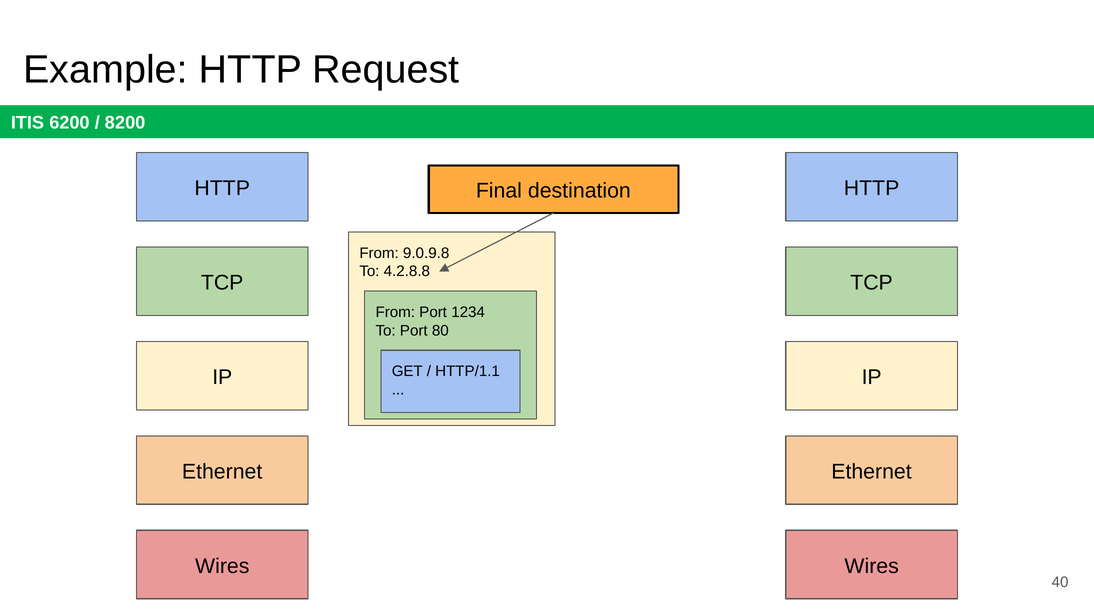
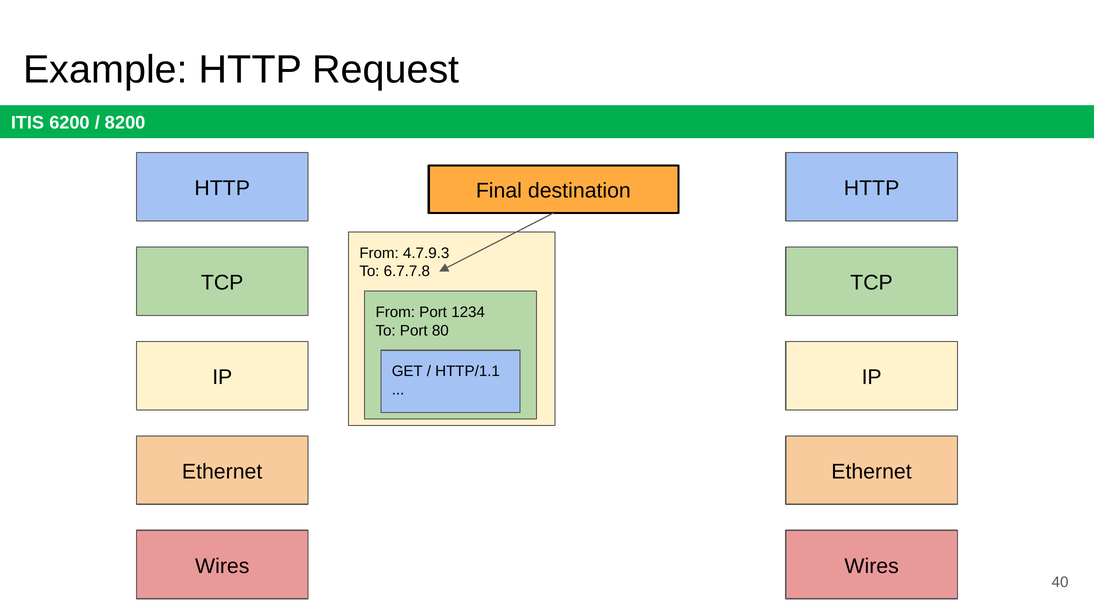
9.0.9.8: 9.0.9.8 -> 4.7.9.3 (426, 253)
4.2.8.8: 4.2.8.8 -> 6.7.7.8 (407, 272)
